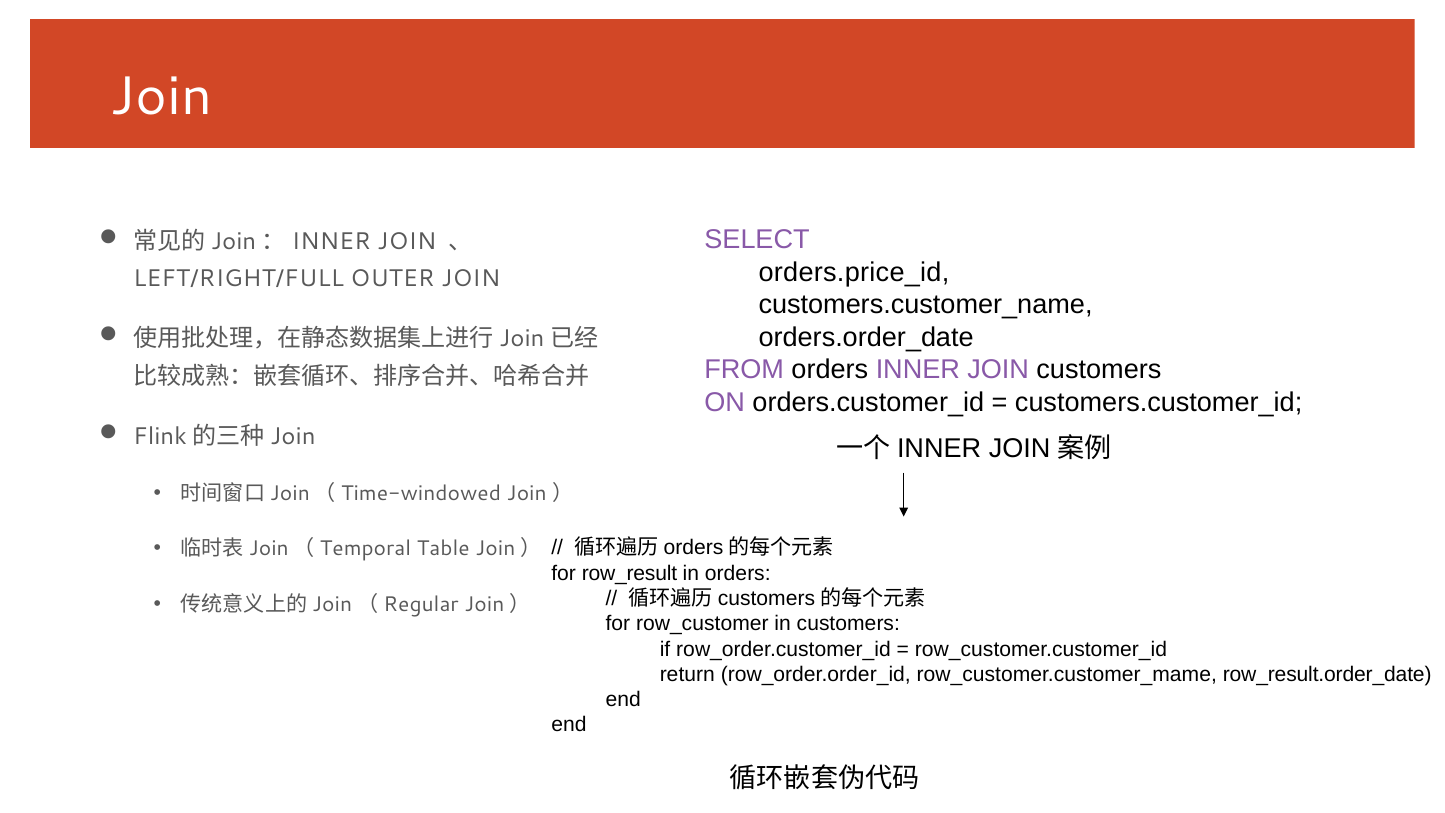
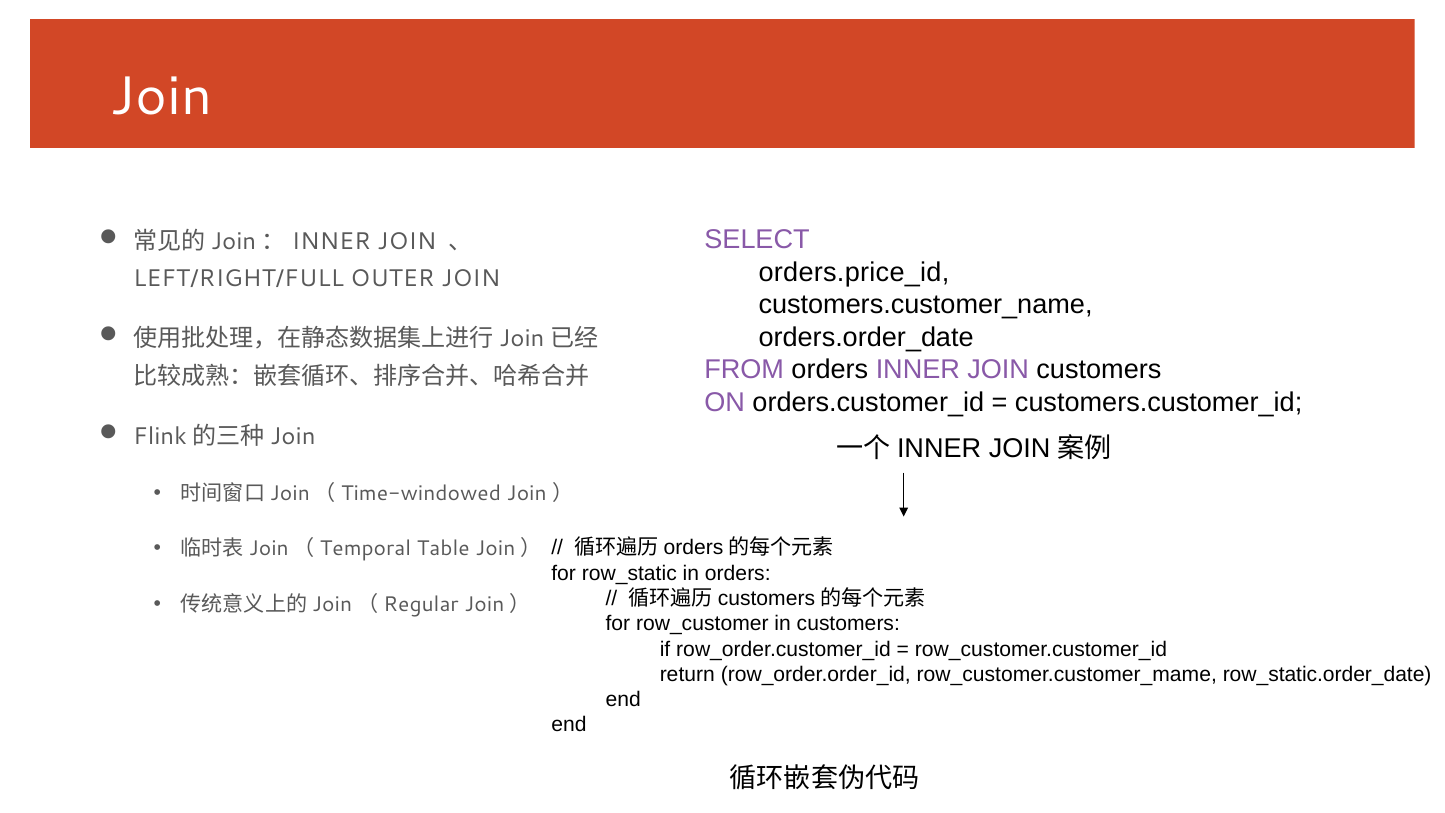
row_result: row_result -> row_static (629, 573)
row_result.order_date: row_result.order_date -> row_static.order_date (1327, 674)
